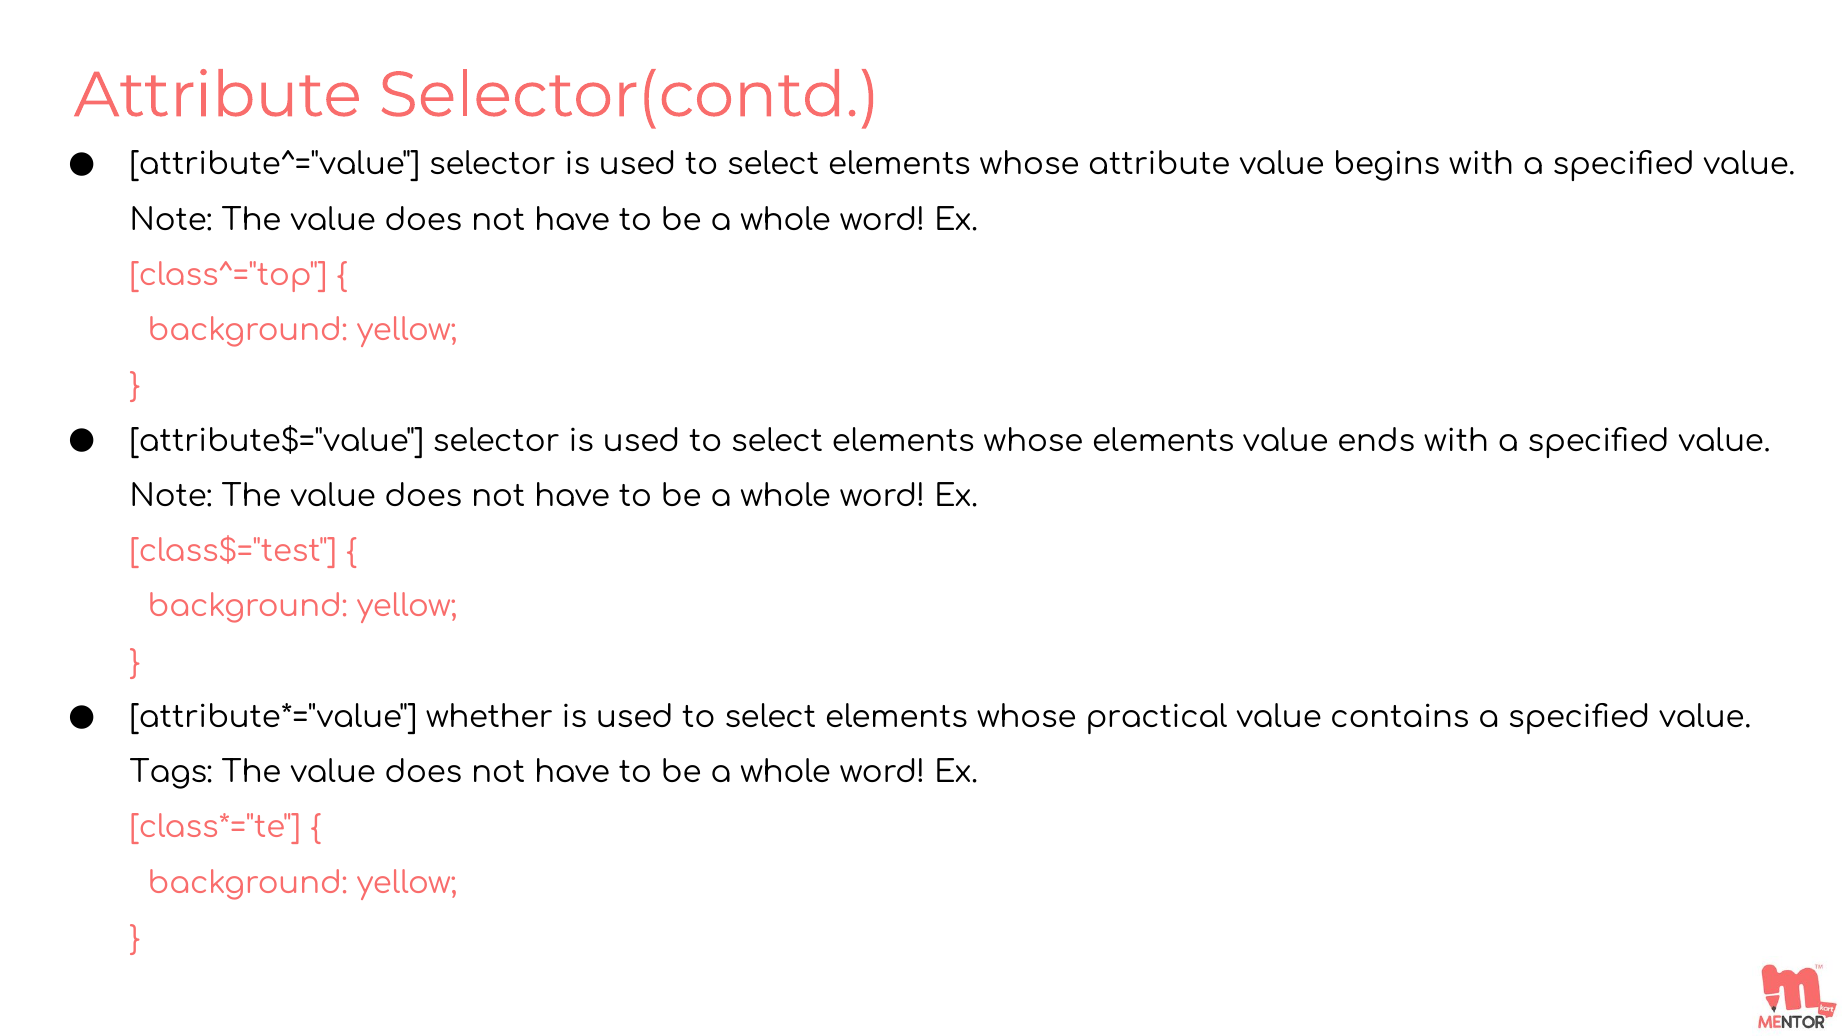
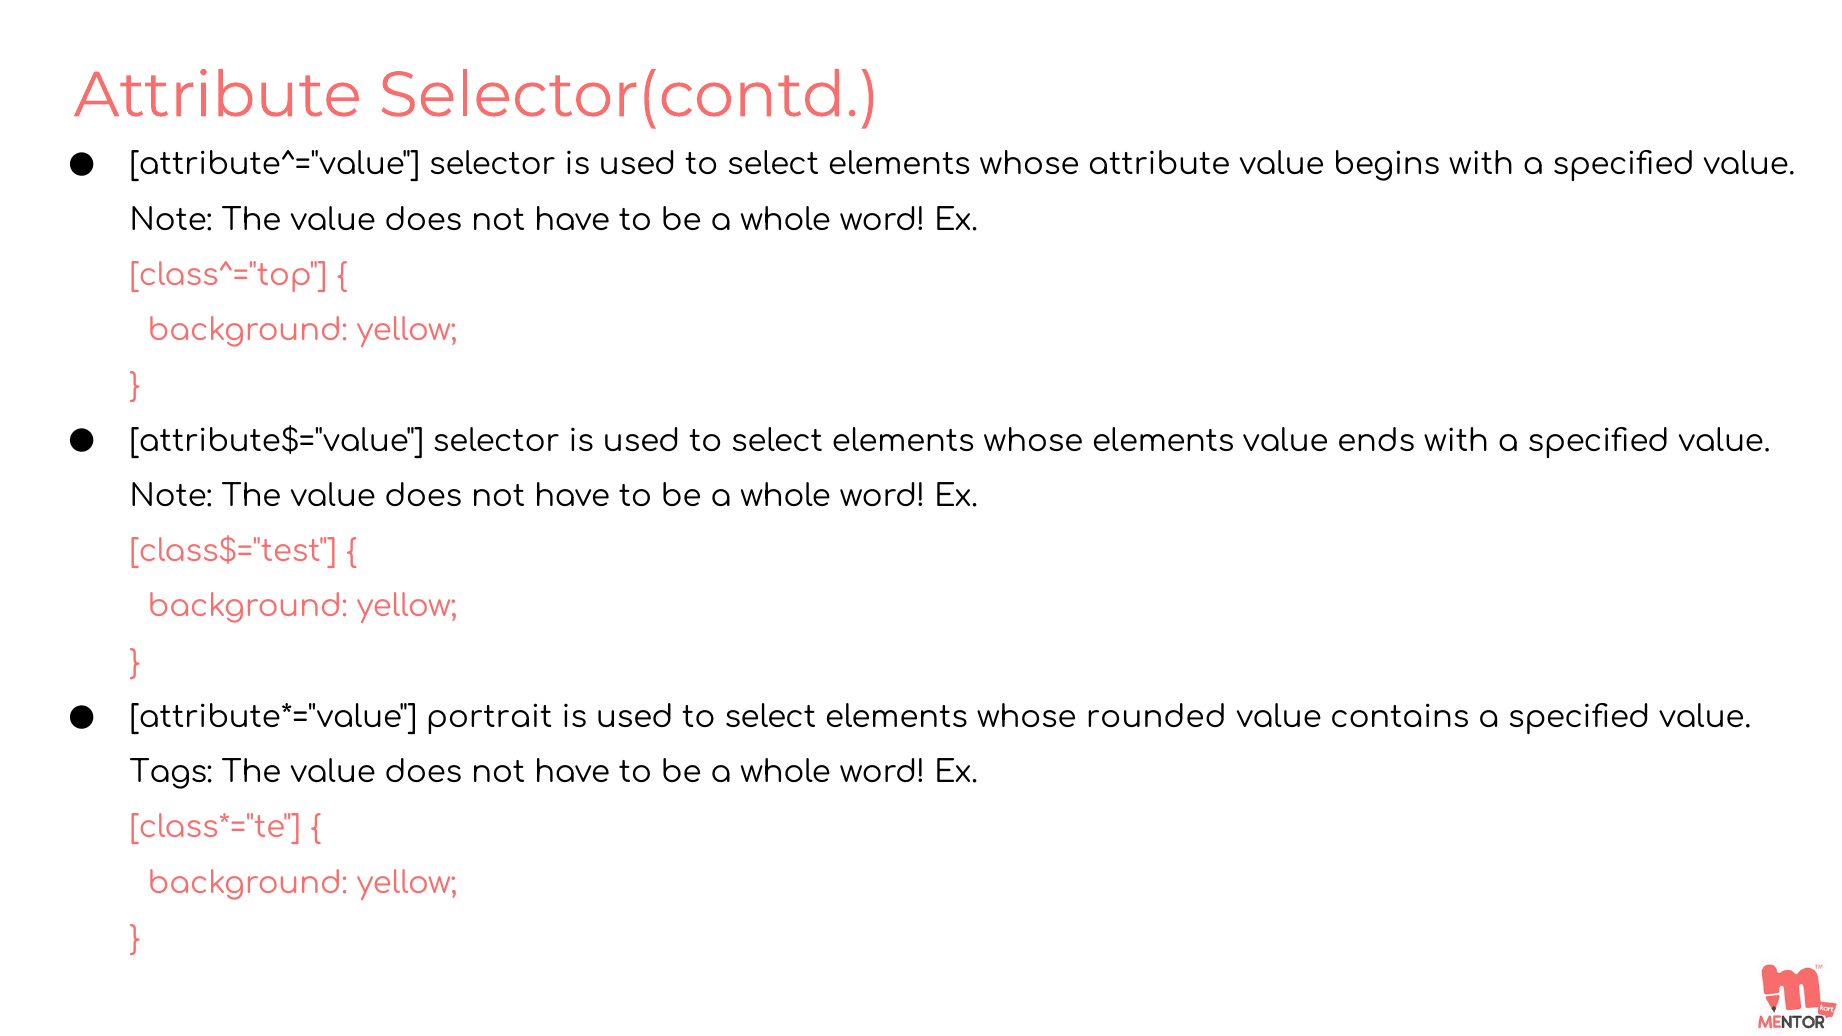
whether: whether -> portrait (489, 717)
practical: practical -> rounded (1156, 717)
